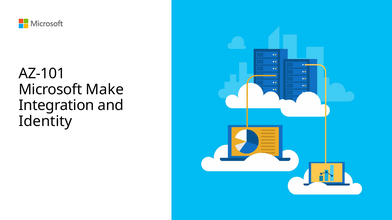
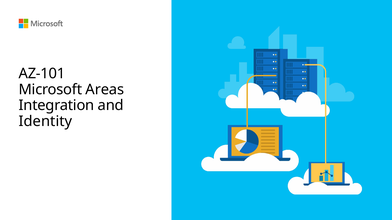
Make: Make -> Areas (105, 90)
